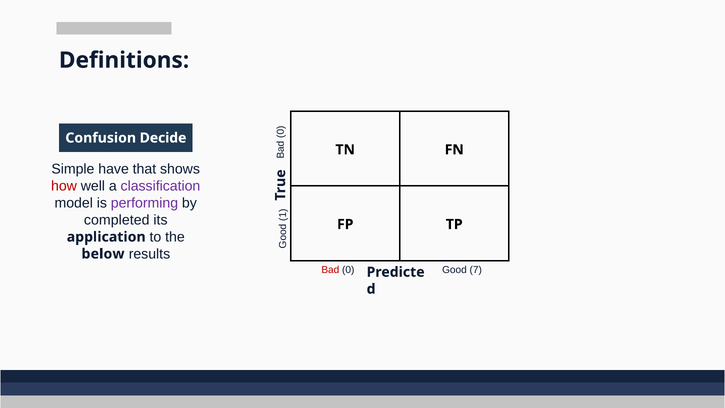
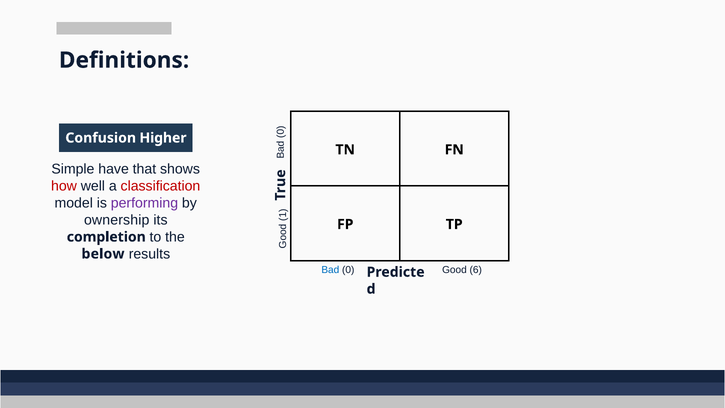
Decide: Decide -> Higher (163, 138)
classification colour: purple -> red (160, 186)
completed: completed -> ownership (117, 220)
application: application -> completion (106, 237)
Bad colour: red -> blue (330, 270)
7: 7 -> 6 (476, 270)
